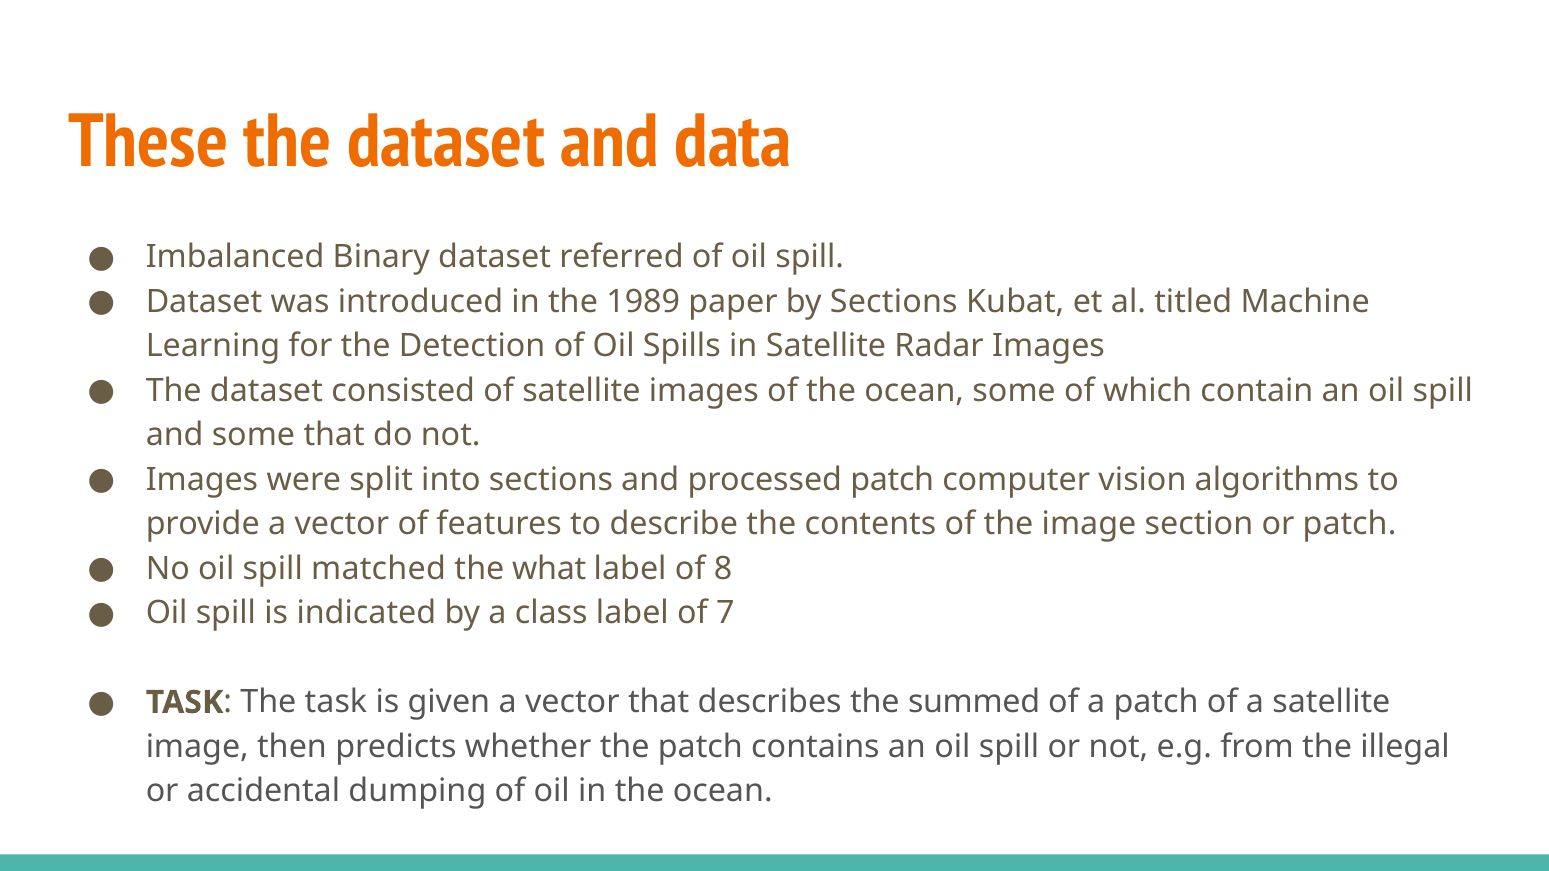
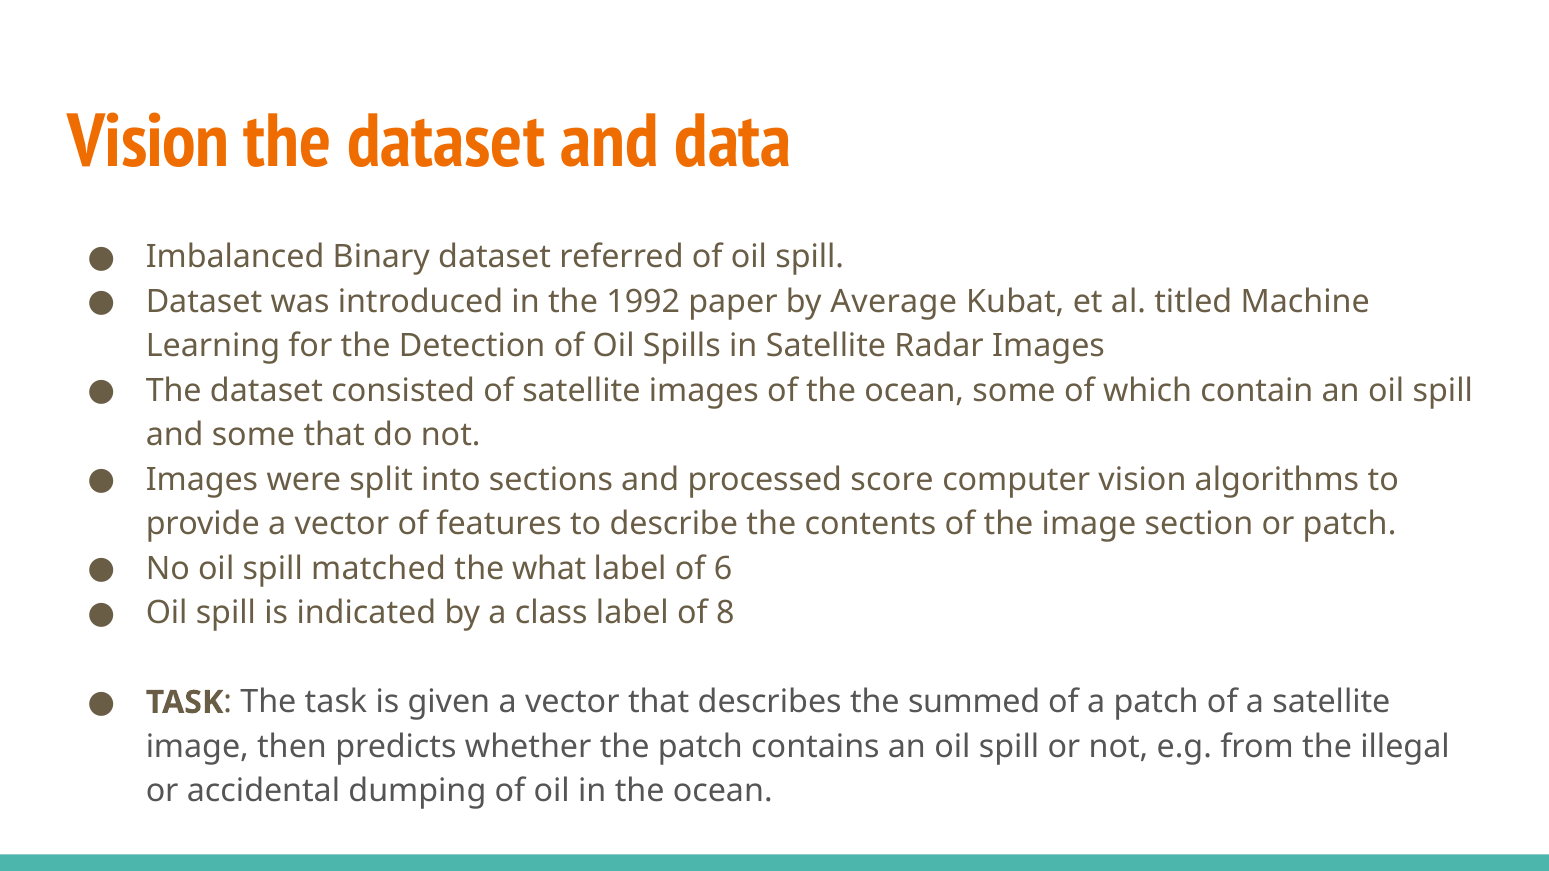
These: These -> Vision (149, 141)
1989: 1989 -> 1992 (643, 302)
by Sections: Sections -> Average (894, 302)
processed patch: patch -> score (892, 480)
8: 8 -> 6 (723, 569)
7: 7 -> 8 (725, 614)
